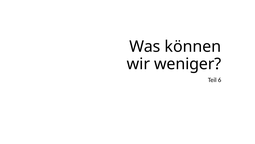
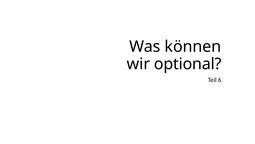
weniger: weniger -> optional (188, 64)
